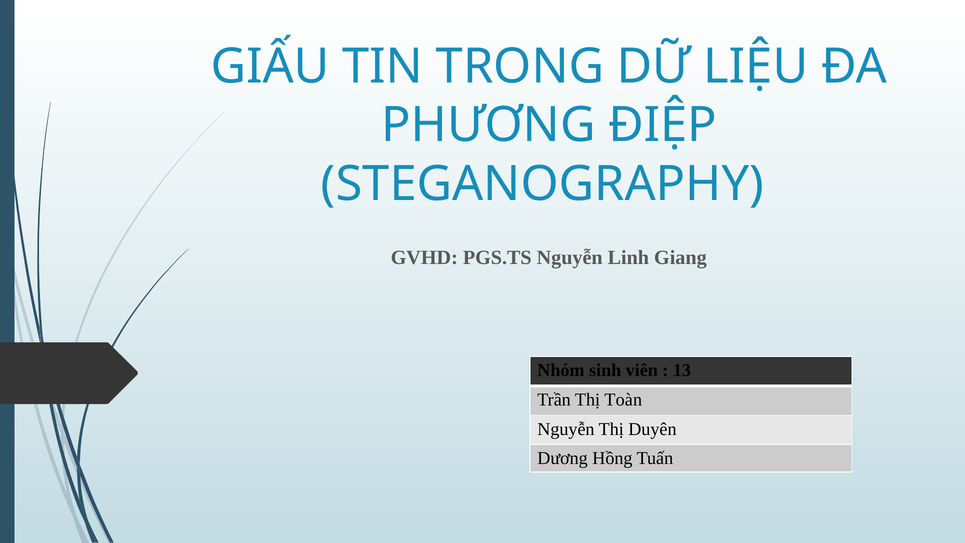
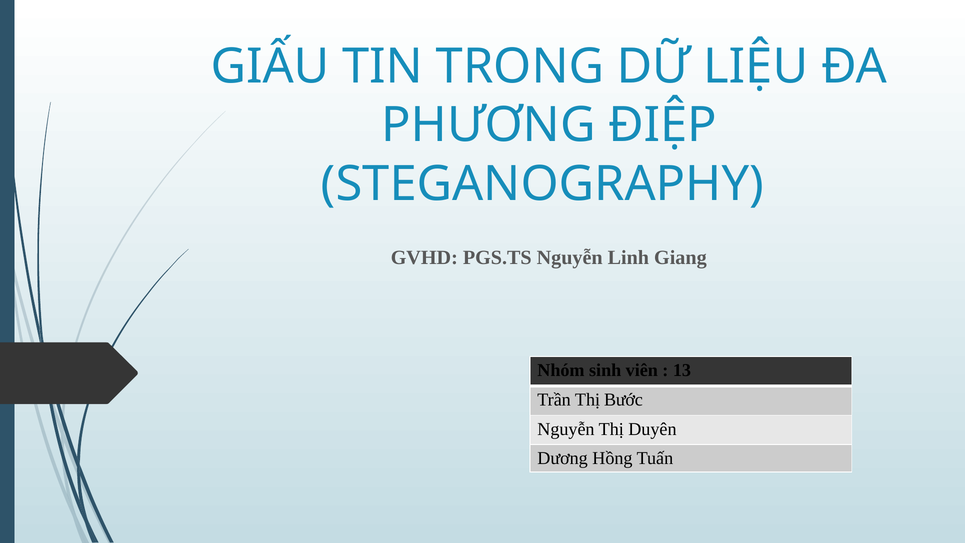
Toàn: Toàn -> Bước (623, 400)
